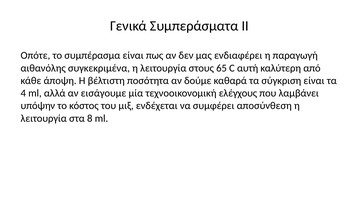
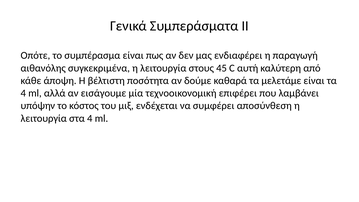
65: 65 -> 45 (222, 68)
σύγκριση: σύγκριση -> μελετάμε (281, 81)
ελέγχους: ελέγχους -> επιφέρει (238, 93)
στα 8: 8 -> 4 (90, 118)
